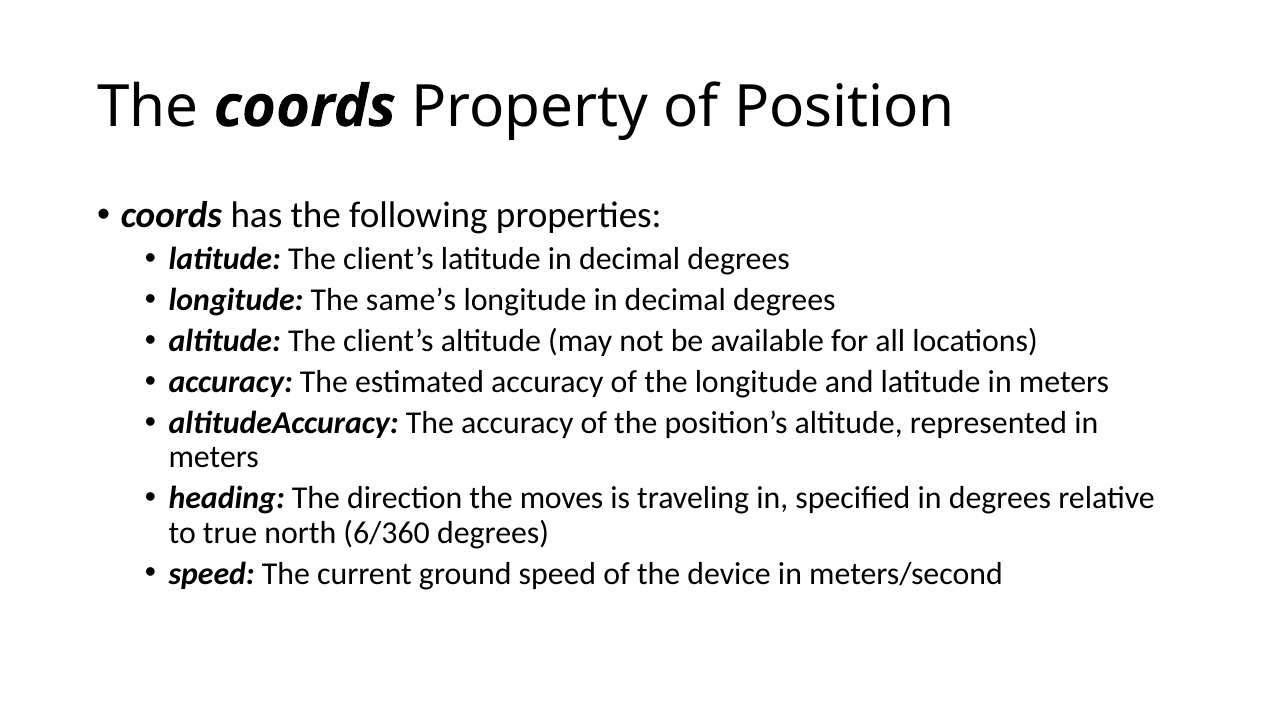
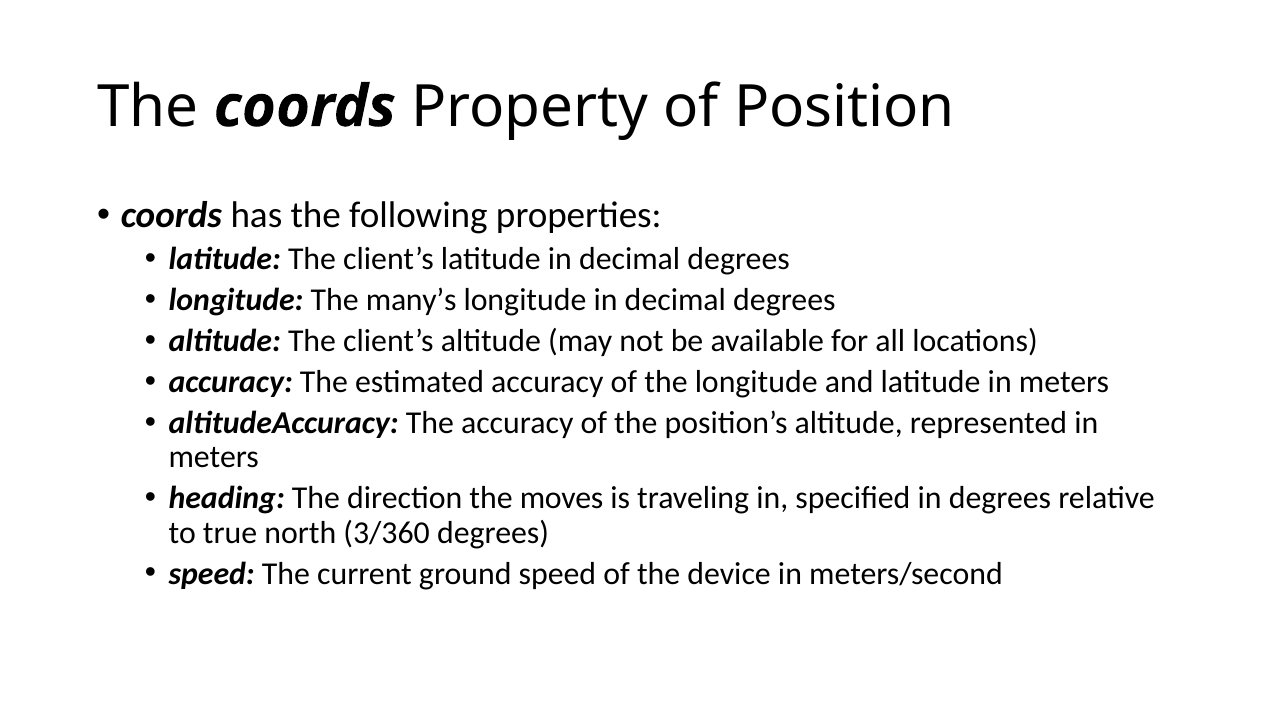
same’s: same’s -> many’s (411, 300)
6/360: 6/360 -> 3/360 (387, 533)
